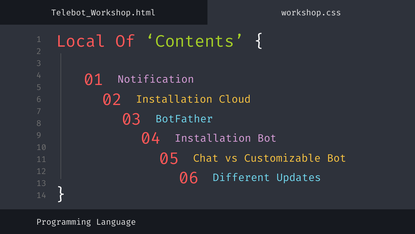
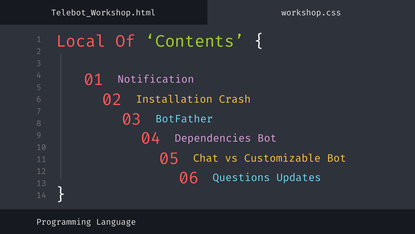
Cloud: Cloud -> Crash (235, 99)
04 Installation: Installation -> Dependencies (213, 138)
Different: Different -> Questions (241, 177)
